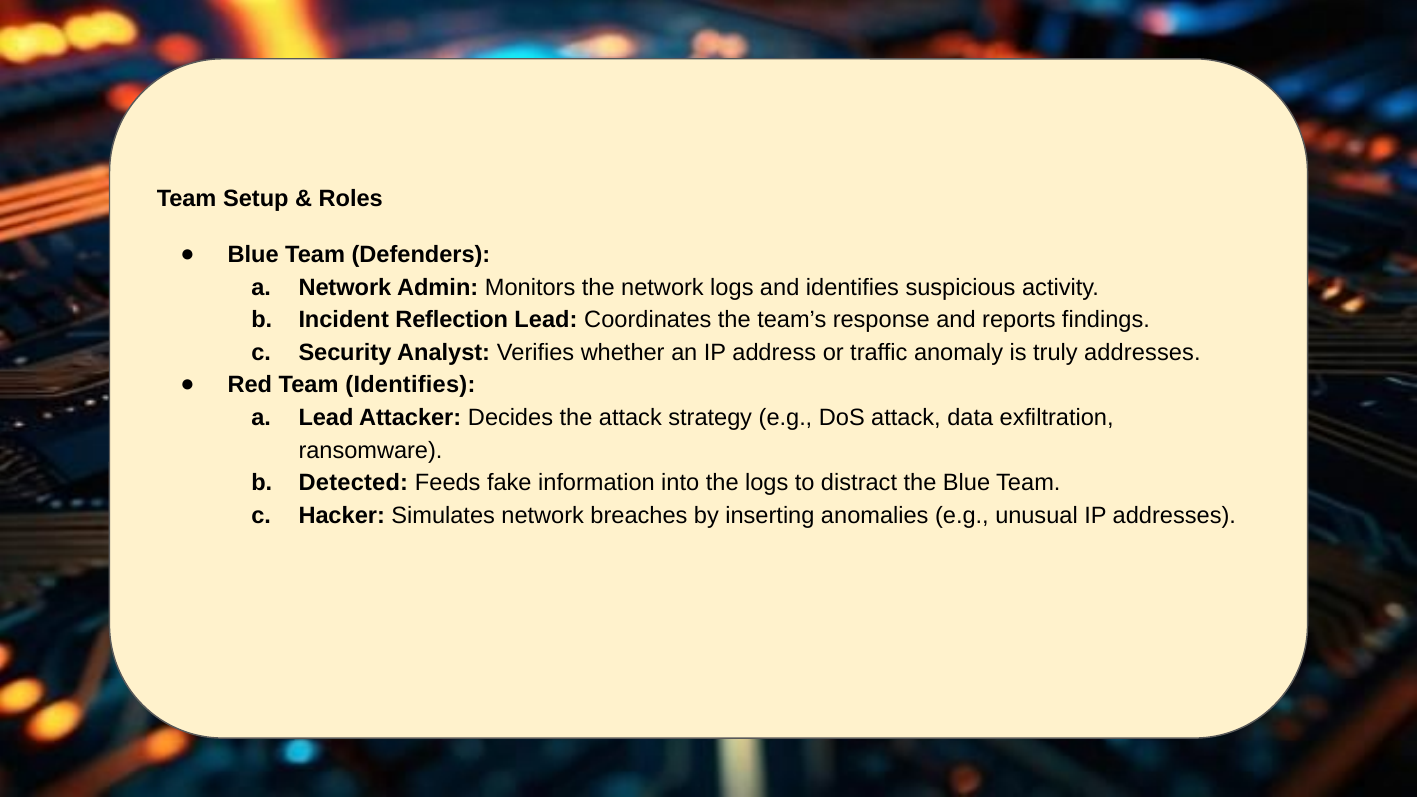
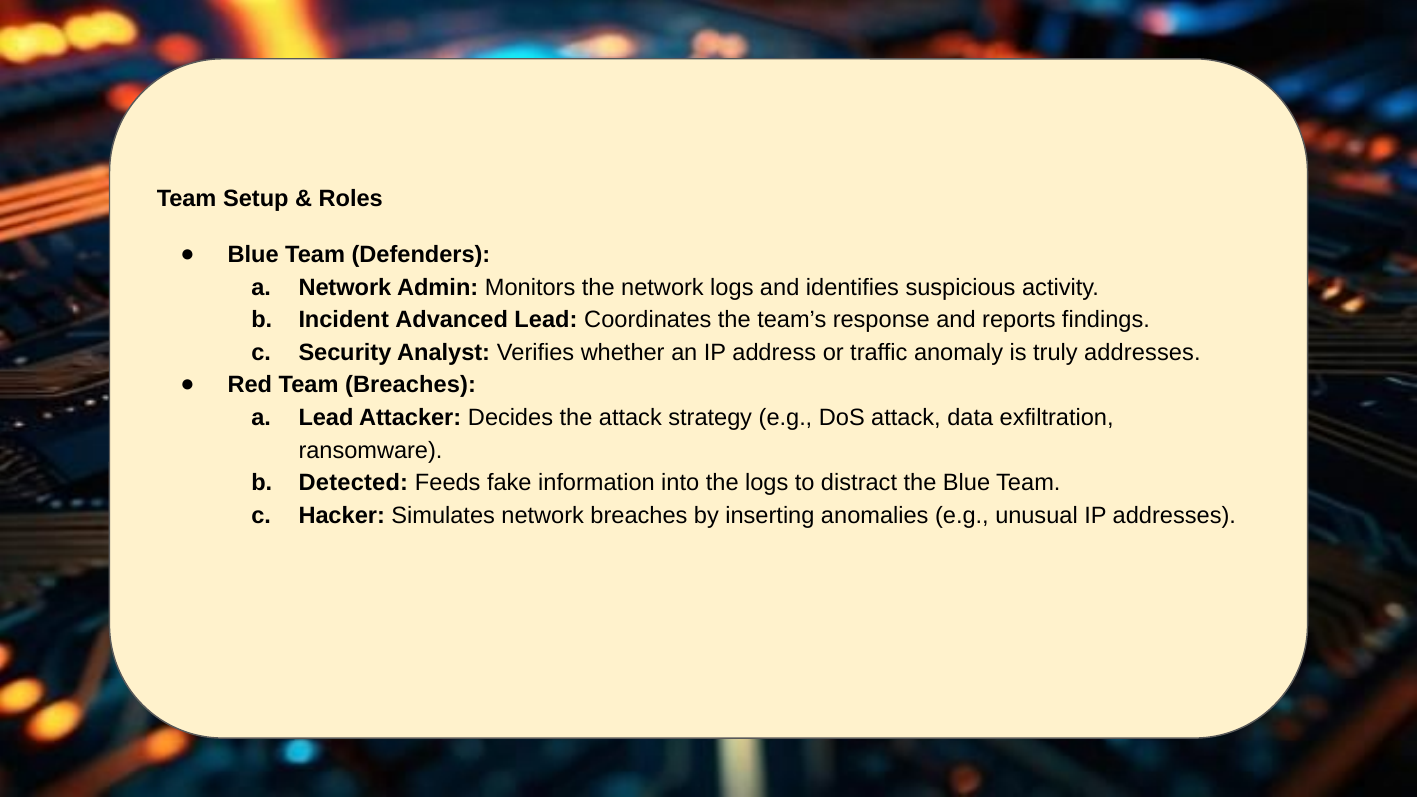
Reflection: Reflection -> Advanced (452, 320)
Team Identifies: Identifies -> Breaches (410, 385)
